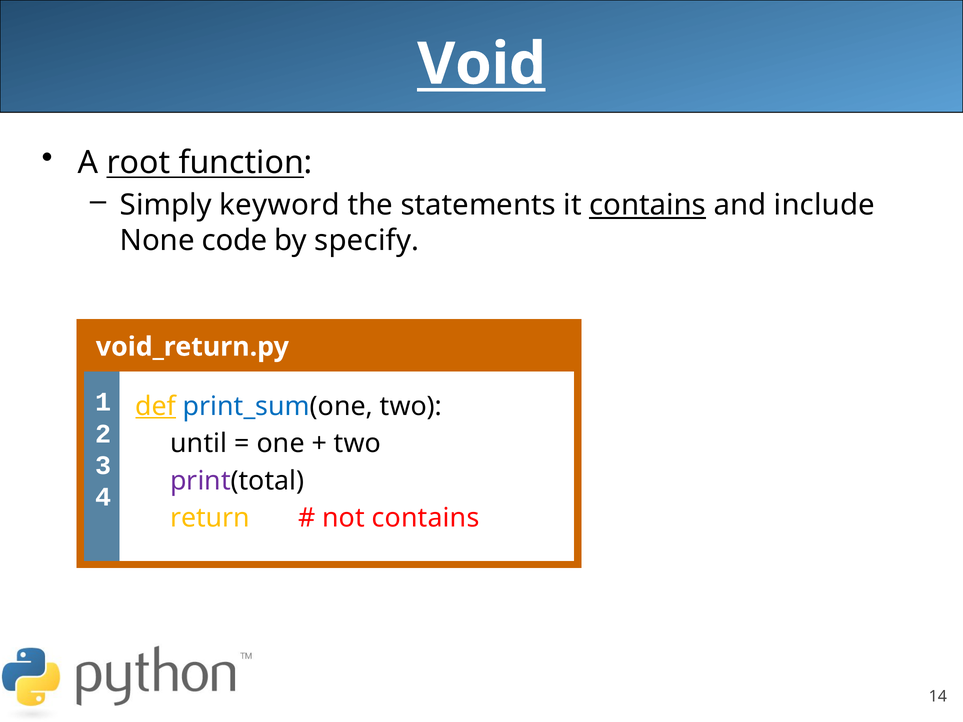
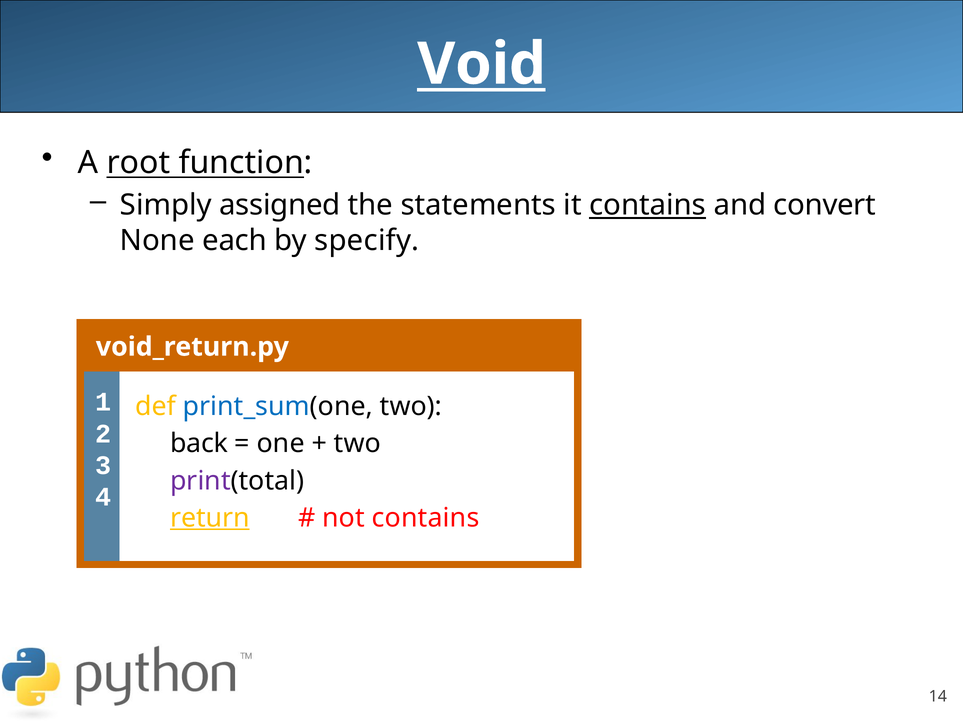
keyword: keyword -> assigned (280, 205)
include: include -> convert (825, 205)
code: code -> each (235, 241)
def underline: present -> none (156, 406)
until: until -> back (199, 444)
return underline: none -> present (210, 518)
